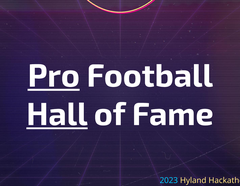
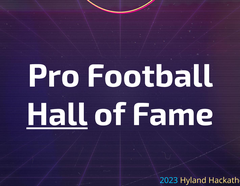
Pro underline: present -> none (54, 76)
